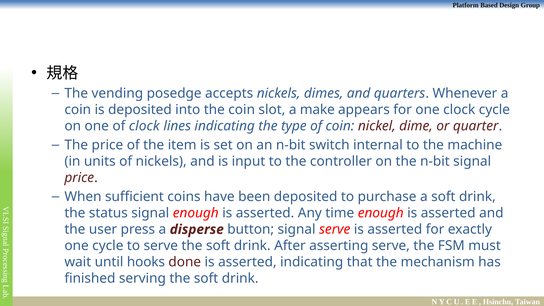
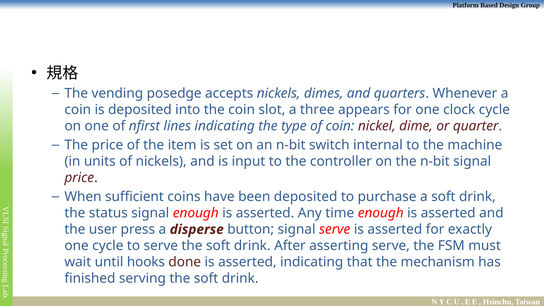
make: make -> three (317, 110)
of clock: clock -> nfirst (144, 126)
